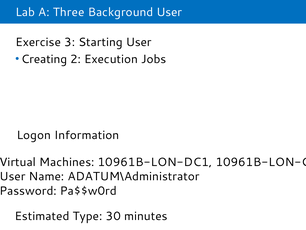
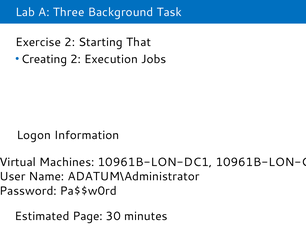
Background User: User -> Task (169, 12)
Exercise 3: 3 -> 2 (70, 42)
Starting User: User -> That (139, 42)
Type: Type -> Page (88, 216)
